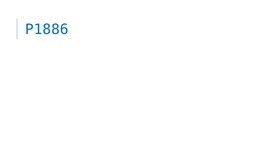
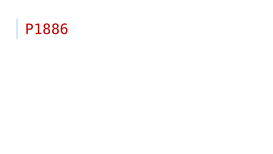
P1886 colour: blue -> red (47, 29)
